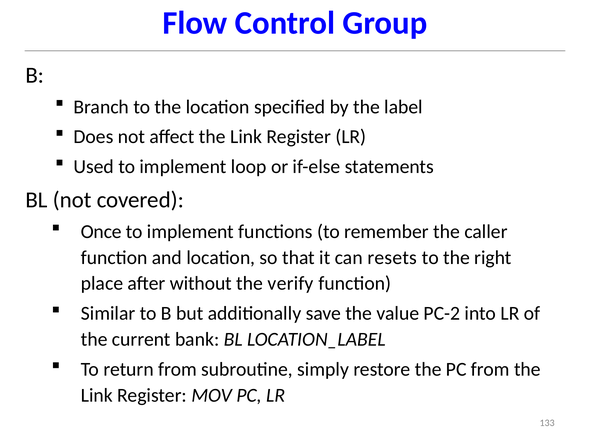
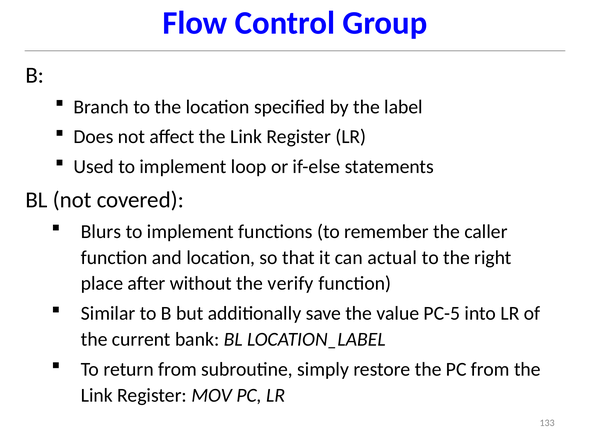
Once: Once -> Blurs (101, 231)
resets: resets -> actual (392, 257)
PC-2: PC-2 -> PC-5 (442, 313)
